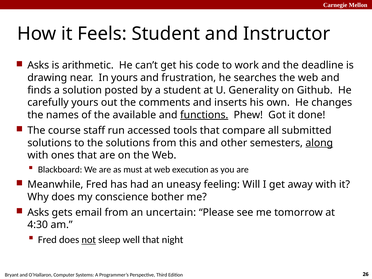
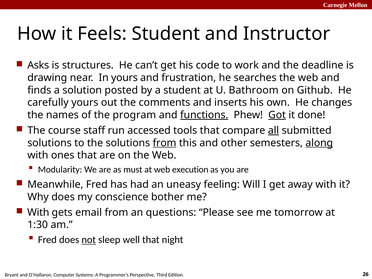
arithmetic: arithmetic -> structures (88, 65)
Generality: Generality -> Bathroom (254, 90)
available: available -> program (134, 115)
Got underline: none -> present (277, 115)
all underline: none -> present (273, 130)
from underline: none -> present (165, 143)
Blackboard: Blackboard -> Modularity (60, 170)
Asks: Asks -> With (38, 212)
uncertain: uncertain -> questions (171, 212)
4:30: 4:30 -> 1:30 (38, 225)
